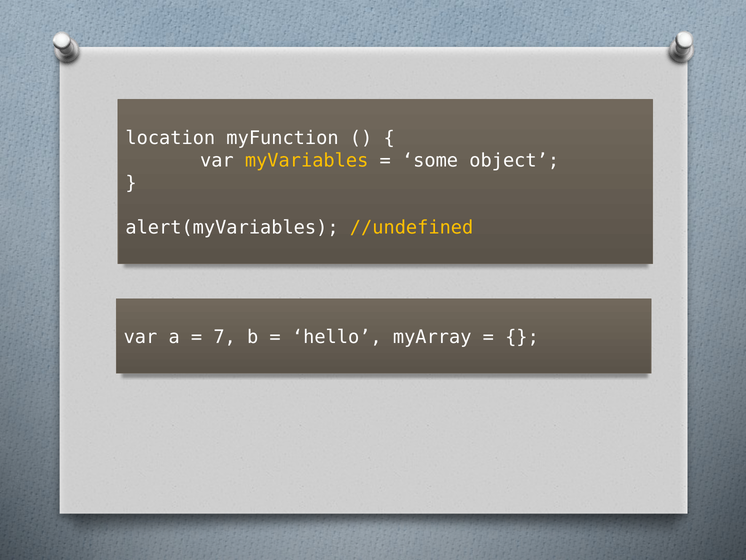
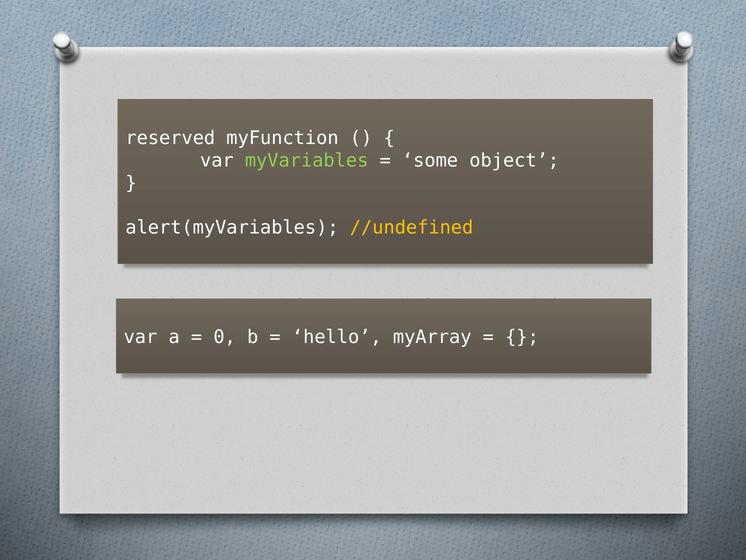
location: location -> reserved (170, 138)
myVariables colour: yellow -> light green (307, 160)
7: 7 -> 0 (225, 337)
